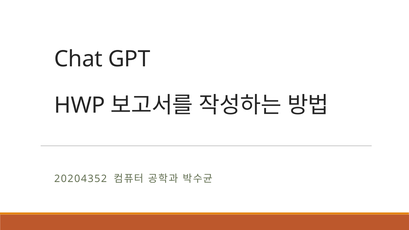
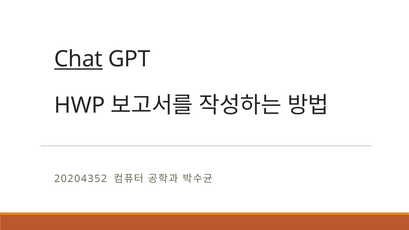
Chat underline: none -> present (78, 59)
